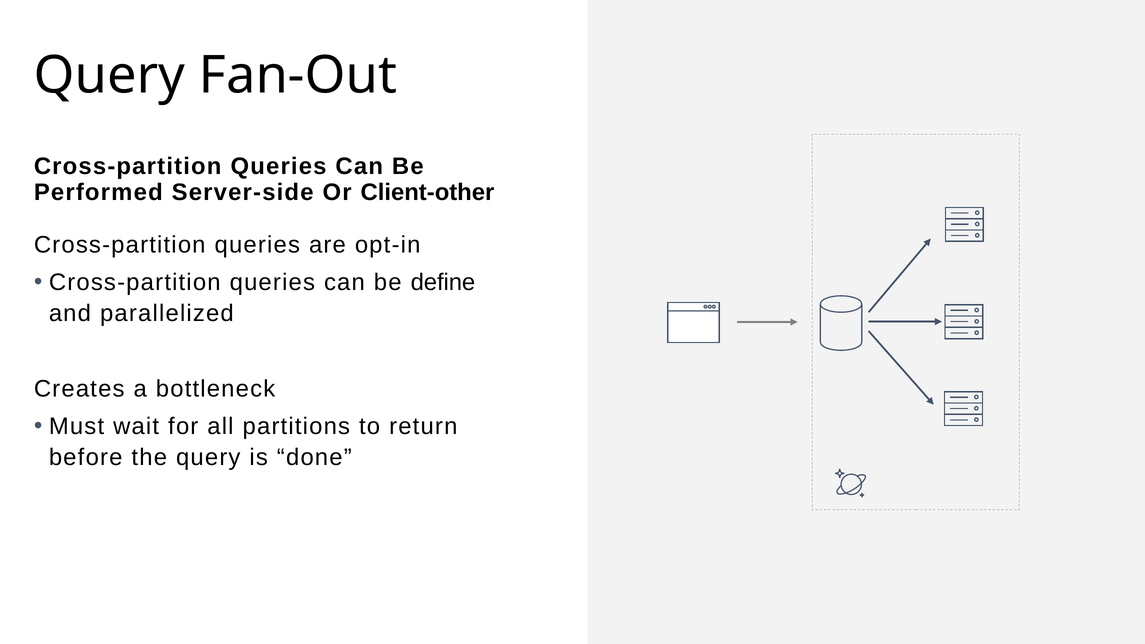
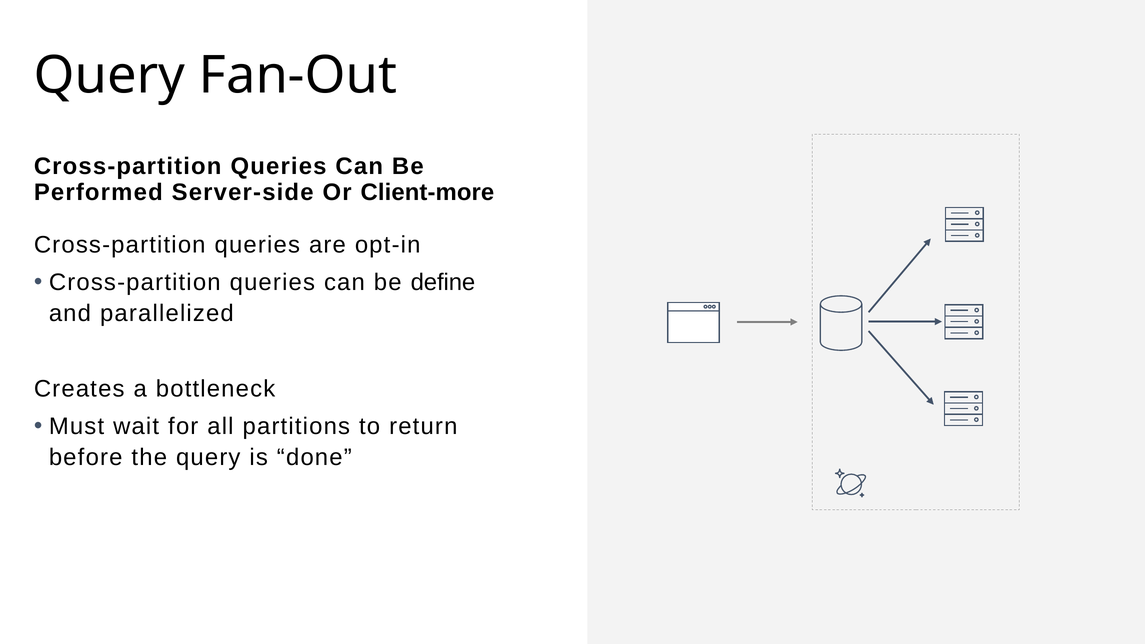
Client-other: Client-other -> Client-more (427, 192)
